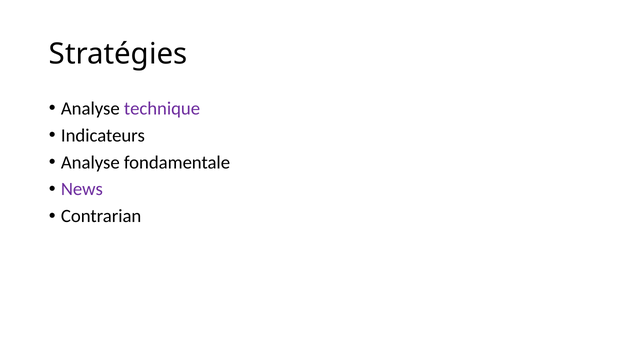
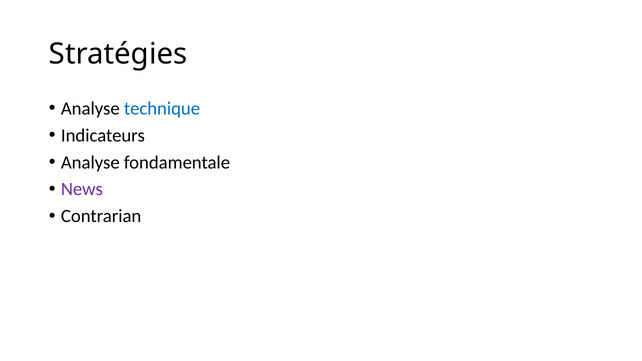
technique colour: purple -> blue (162, 109)
